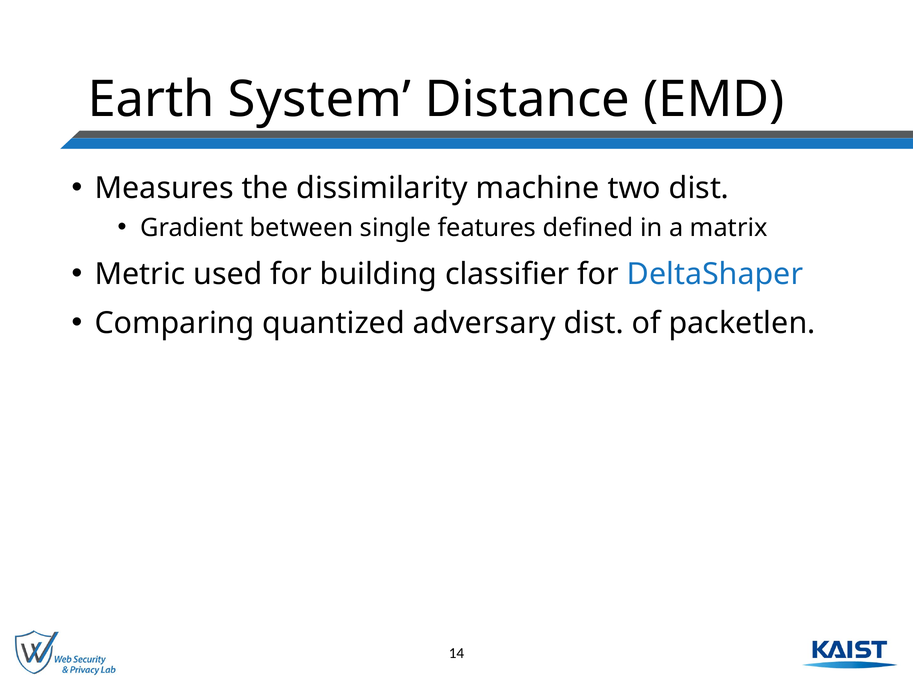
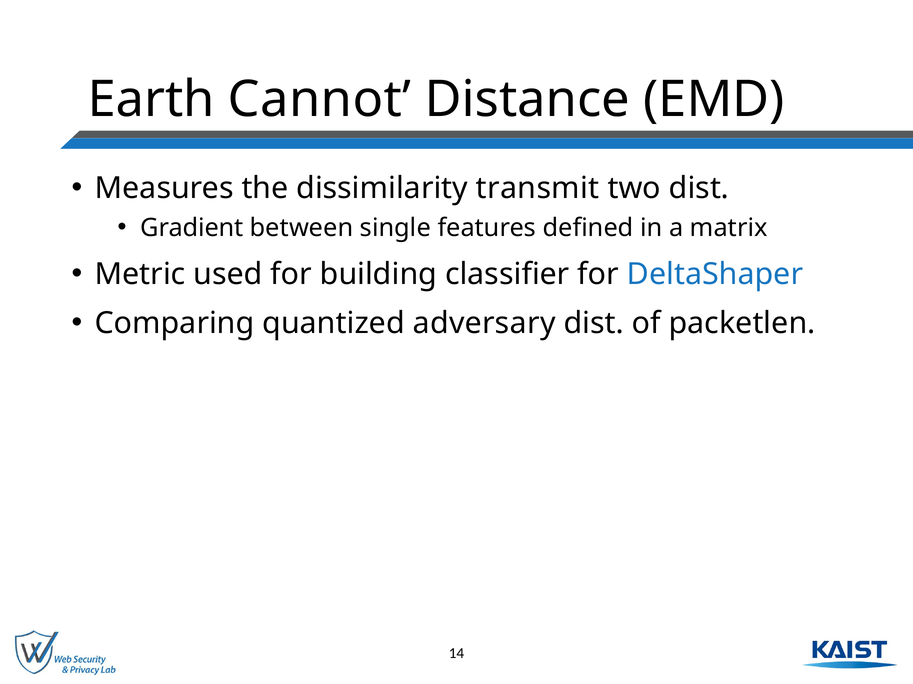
System: System -> Cannot (320, 100)
machine: machine -> transmit (538, 189)
